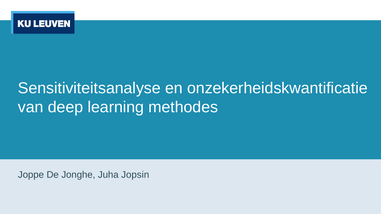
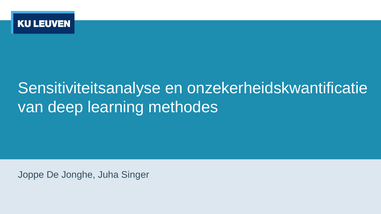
Jopsin: Jopsin -> Singer (135, 175)
